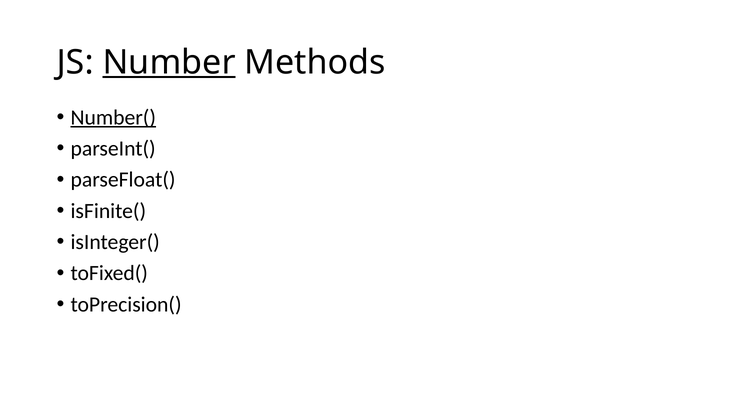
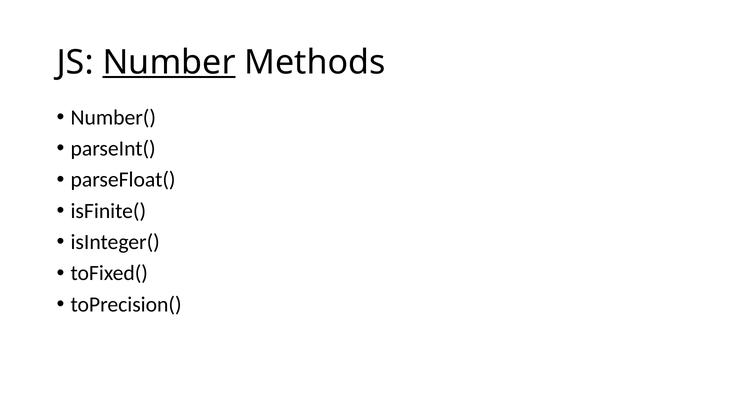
Number( underline: present -> none (113, 117)
